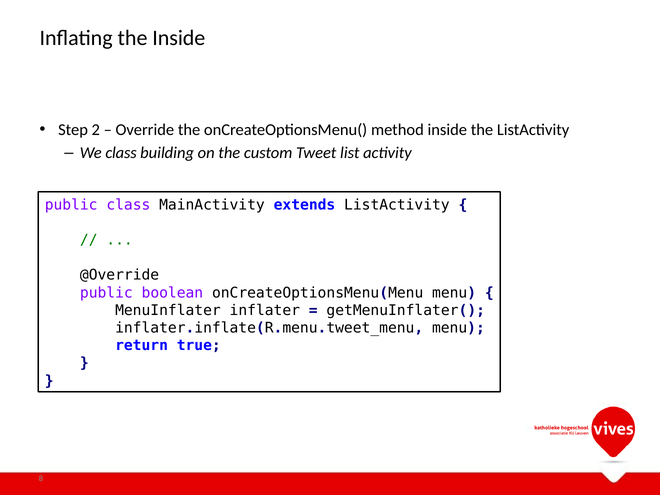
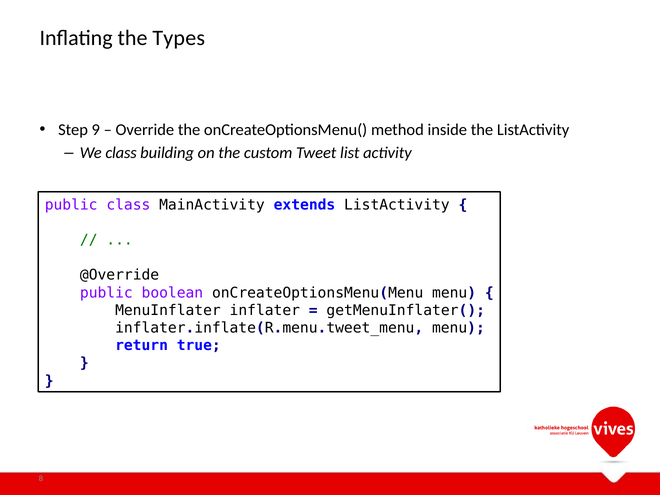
the Inside: Inside -> Types (179, 38)
2: 2 -> 9 (96, 130)
